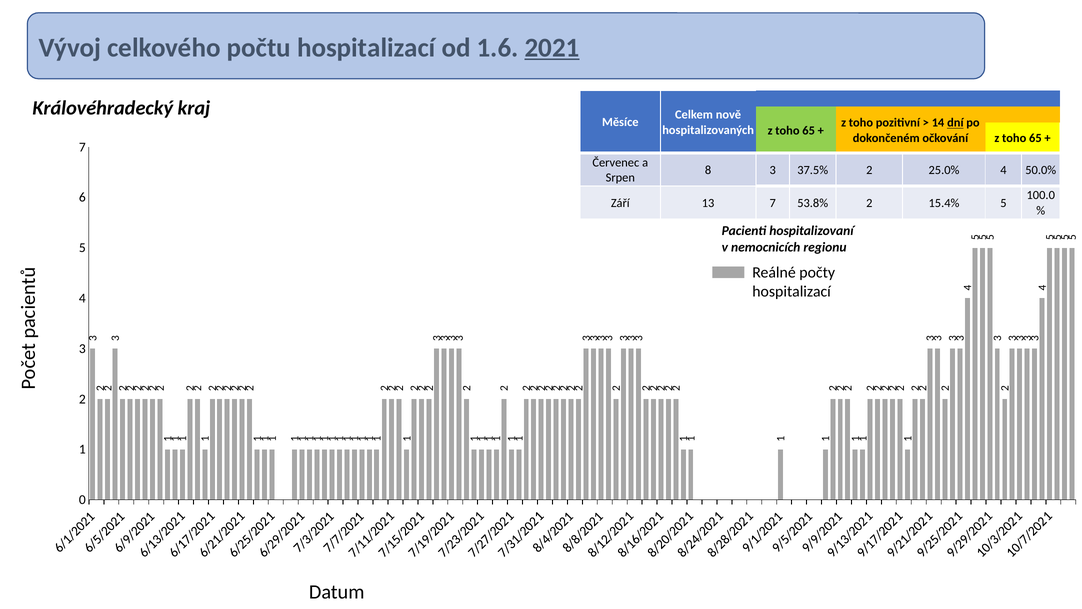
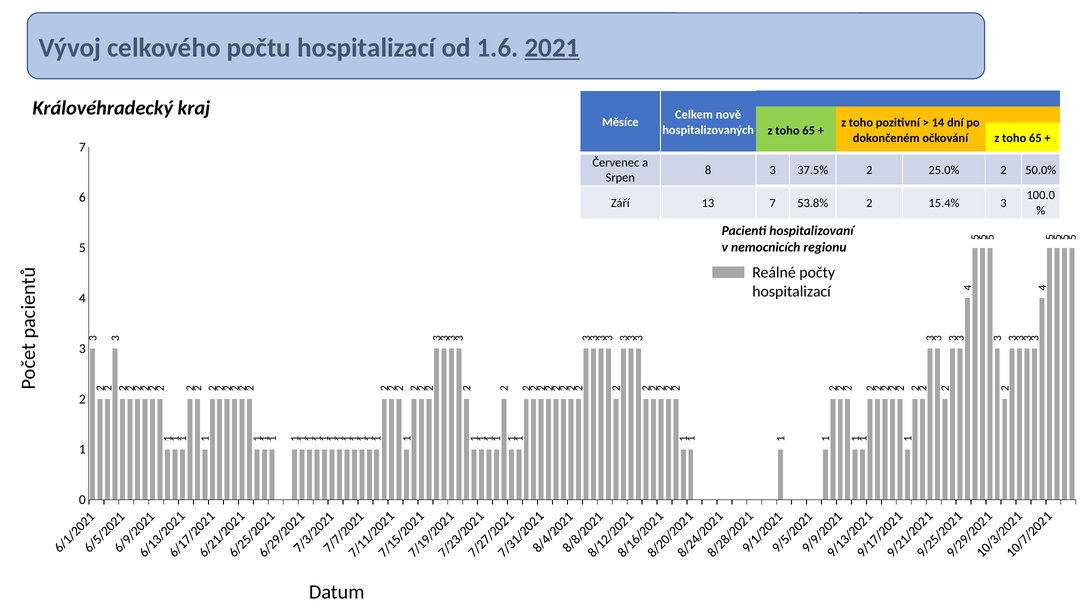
dní underline: present -> none (955, 123)
25.0% 4: 4 -> 2 (1003, 170)
15.4% 5: 5 -> 3 (1003, 203)
